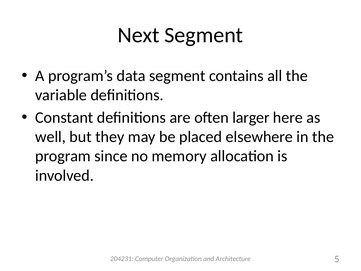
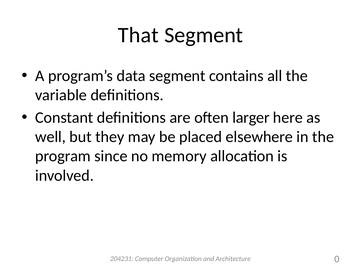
Next: Next -> That (138, 35)
5: 5 -> 0 (337, 259)
